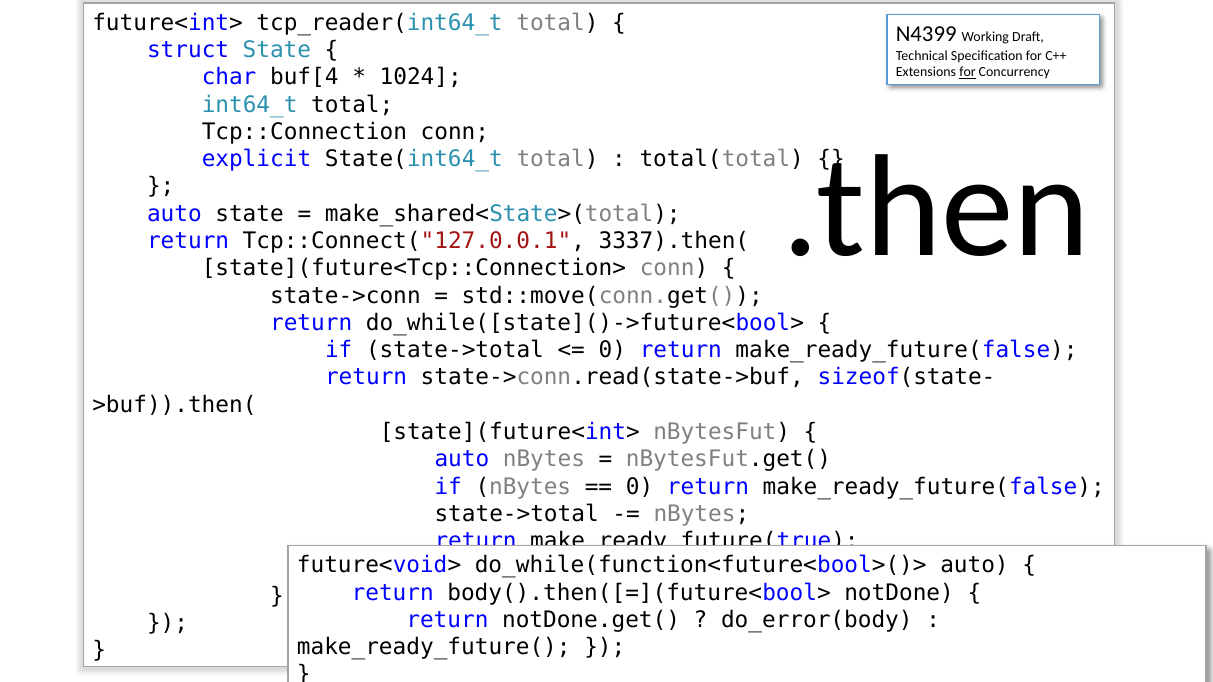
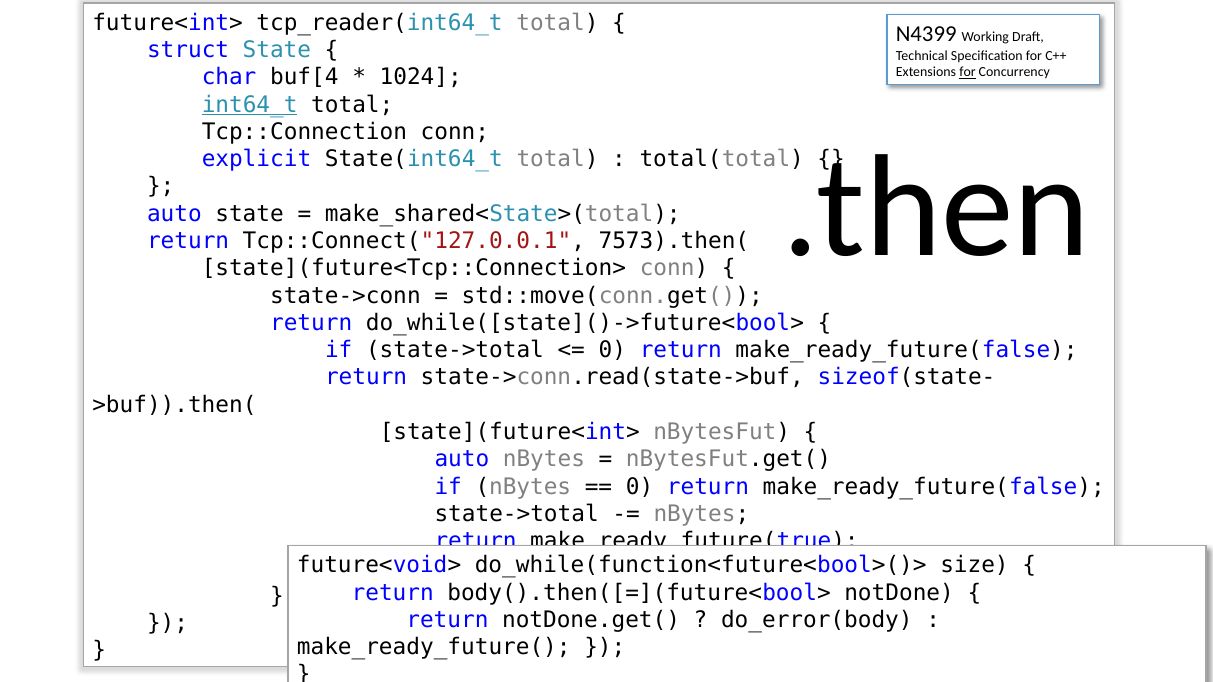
int64_t underline: none -> present (250, 105)
3337).then(: 3337).then( -> 7573).then( (674, 241)
do_while(function<future<bool>()> auto: auto -> size (974, 566)
